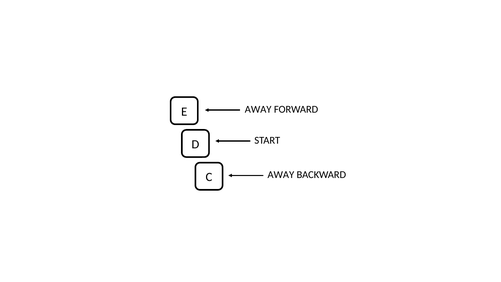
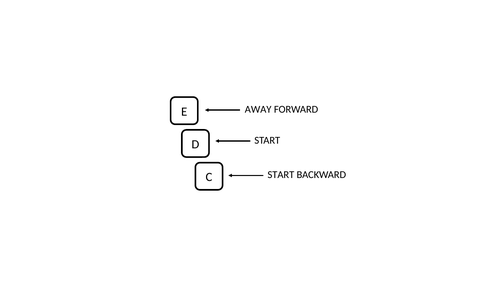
AWAY: AWAY -> START (281, 175)
